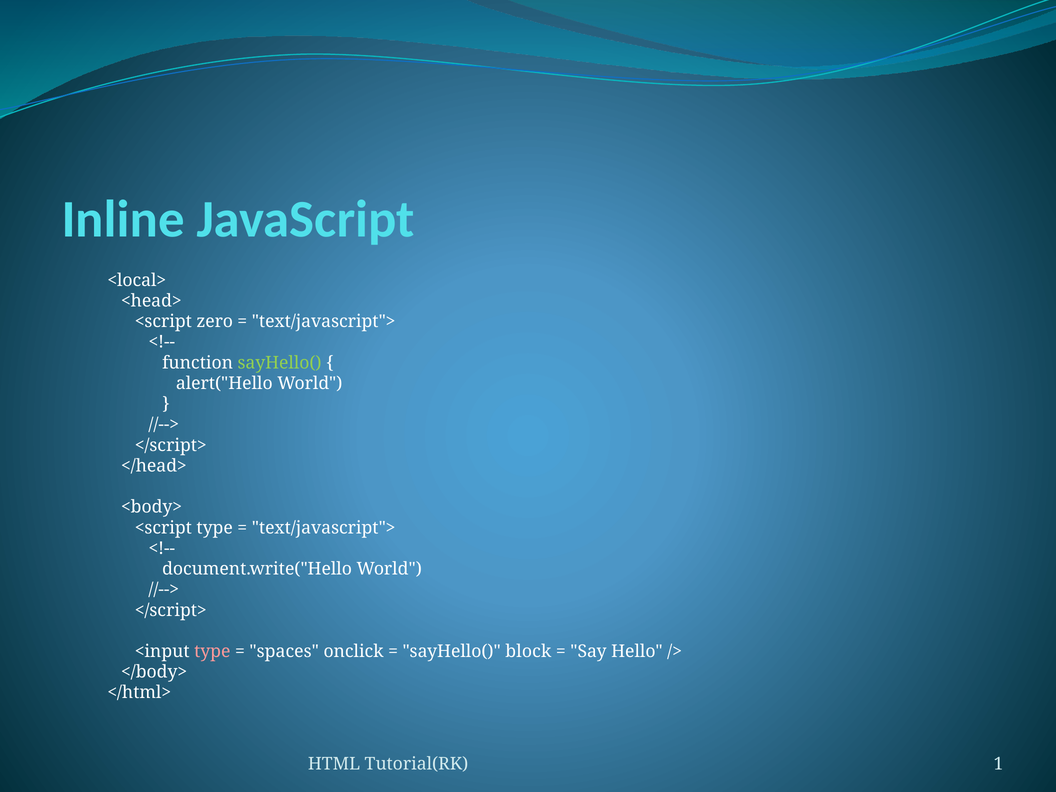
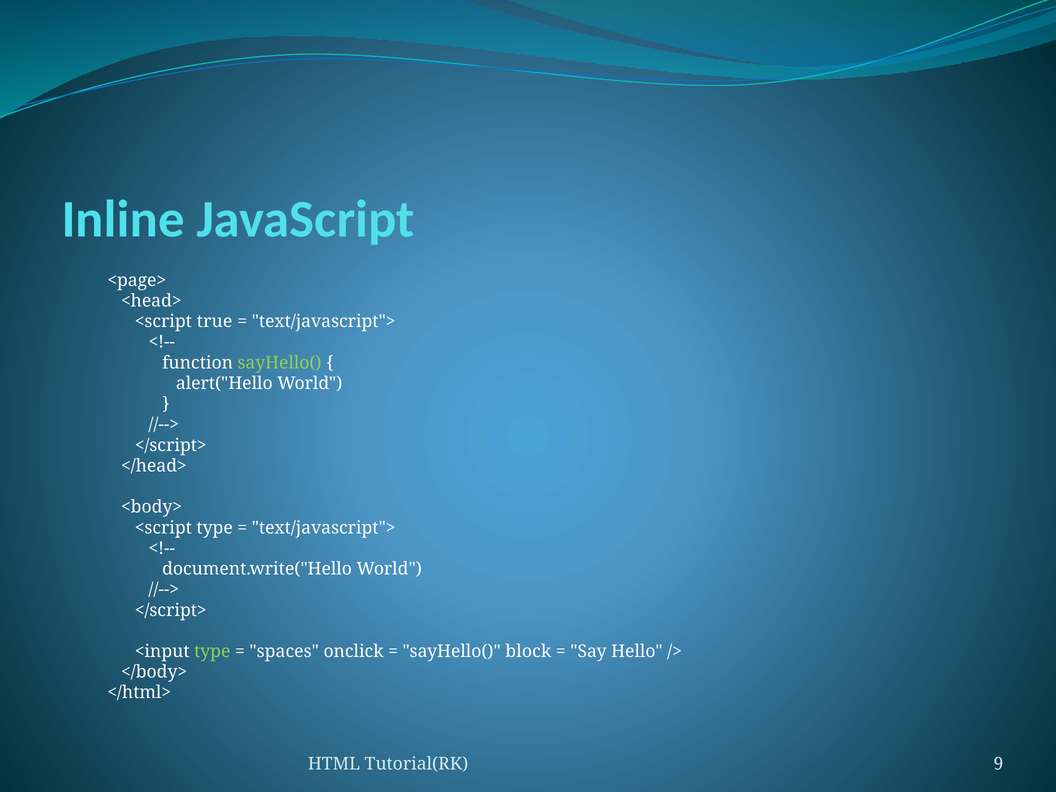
<local>: <local> -> <page> (137, 280)
zero: zero -> true (215, 322)
type colour: pink -> light green (212, 651)
1: 1 -> 9 (998, 764)
